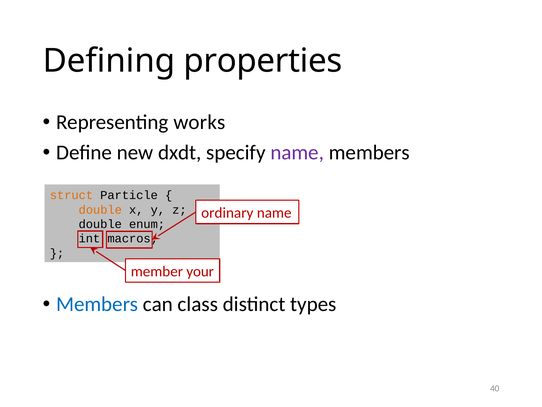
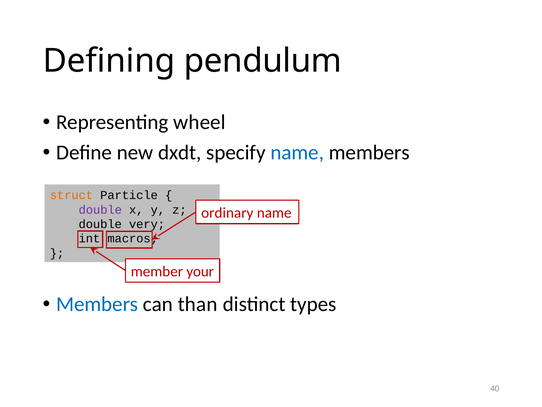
properties: properties -> pendulum (263, 61)
works: works -> wheel (200, 122)
name colour: purple -> blue (297, 152)
double colour: orange -> purple (100, 209)
enum: enum -> very (147, 224)
class: class -> than (198, 304)
